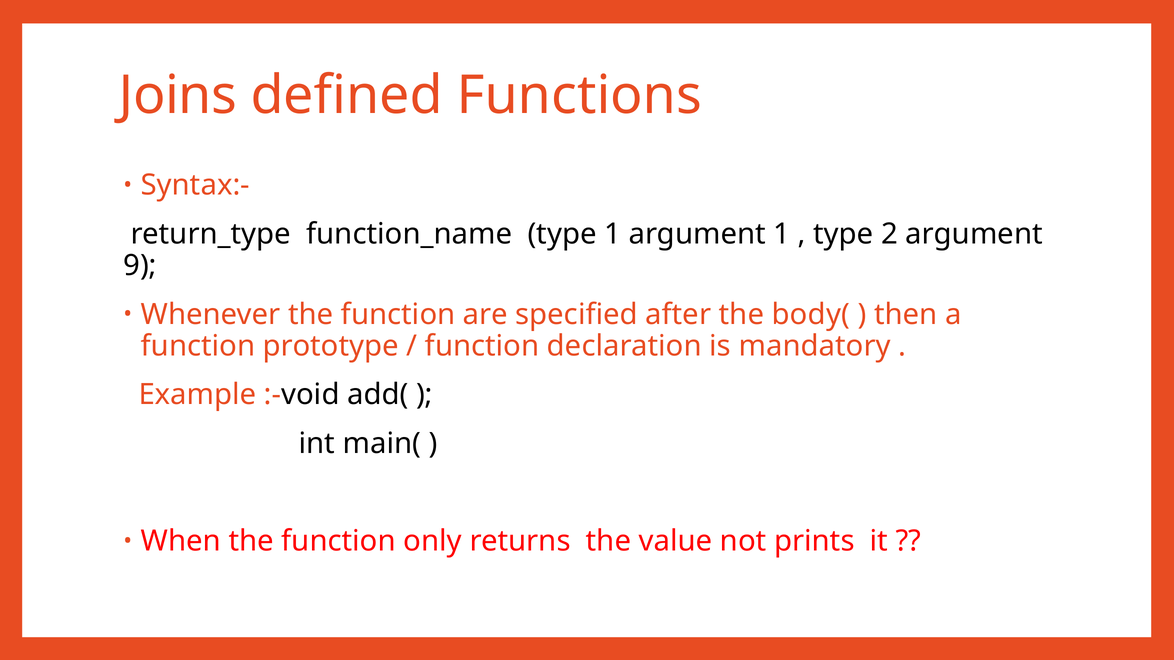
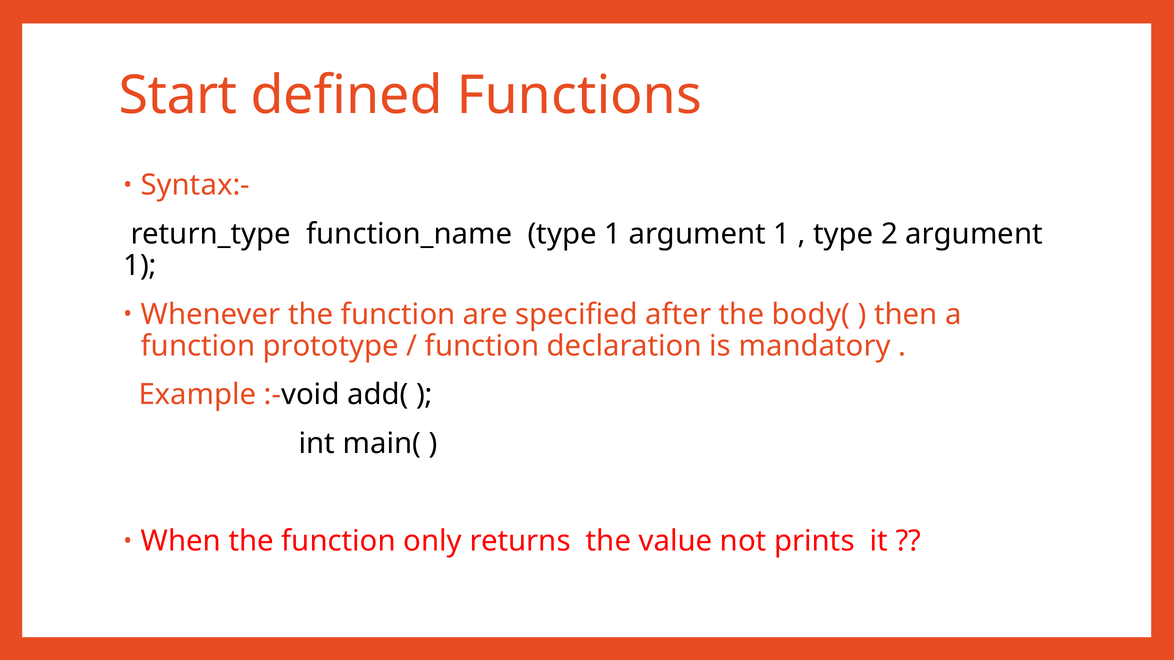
Joins: Joins -> Start (178, 95)
9: 9 -> 1 (140, 266)
